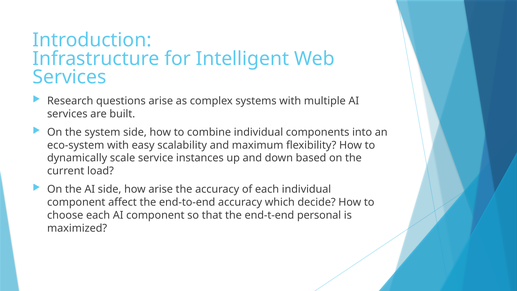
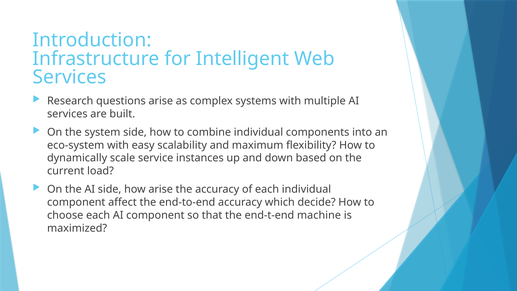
personal: personal -> machine (319, 215)
